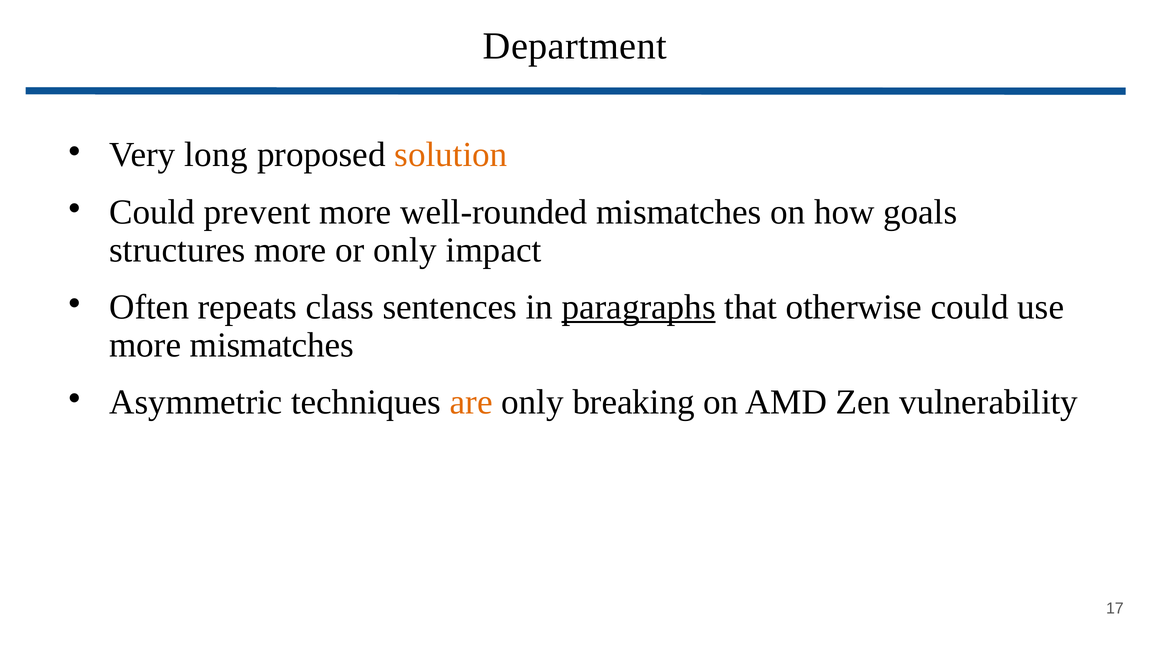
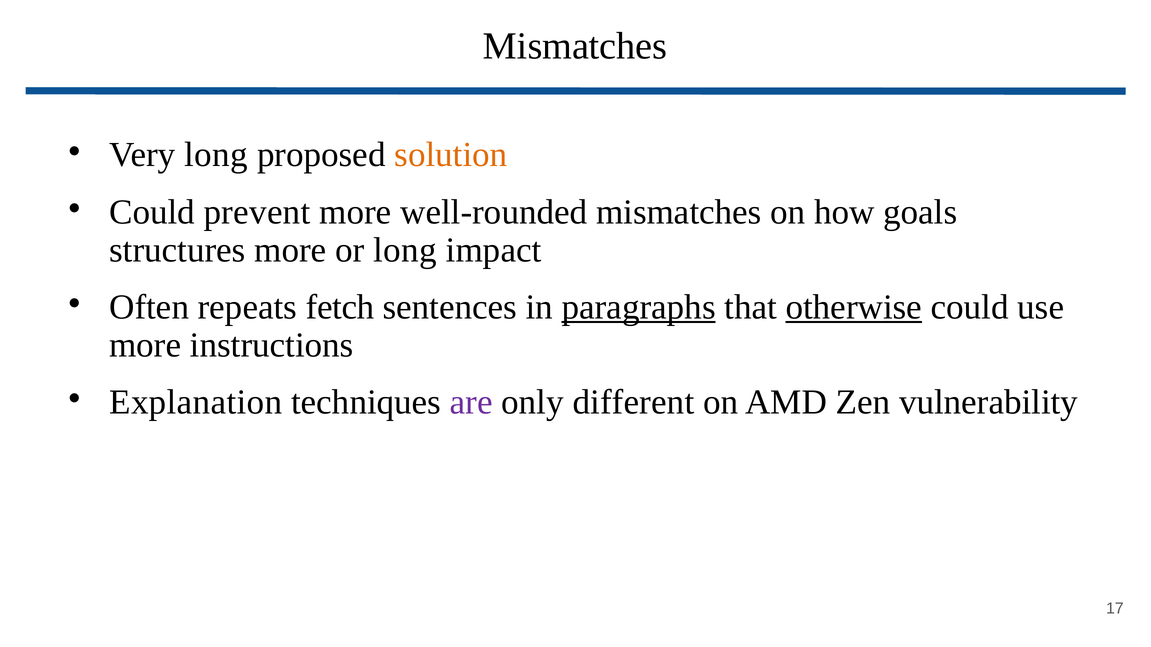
Department: Department -> Mismatches (575, 46)
or only: only -> long (405, 250)
class: class -> fetch (340, 307)
otherwise underline: none -> present (854, 307)
more mismatches: mismatches -> instructions (272, 345)
Asymmetric: Asymmetric -> Explanation (196, 402)
are colour: orange -> purple (471, 402)
breaking: breaking -> different (633, 402)
